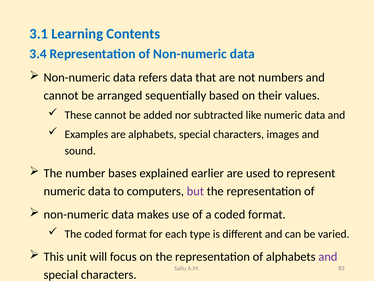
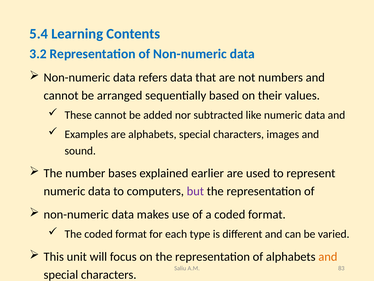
3.1: 3.1 -> 5.4 (39, 34)
3.4: 3.4 -> 3.2 (38, 54)
and colour: purple -> orange (328, 256)
